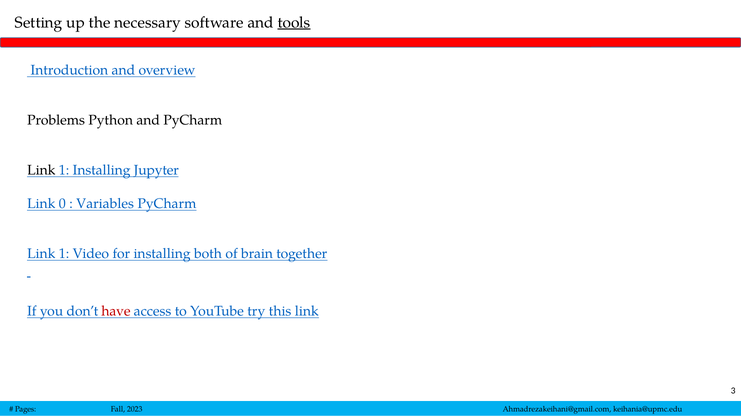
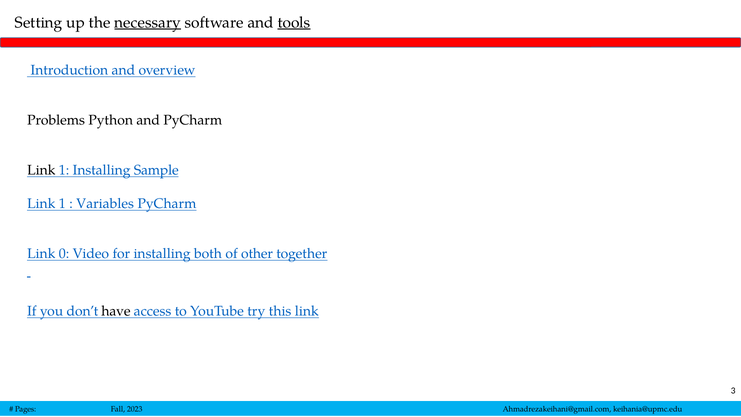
necessary underline: none -> present (148, 23)
Jupyter: Jupyter -> Sample (156, 170)
0: 0 -> 1 (62, 203)
1: 1 -> 0 (64, 254)
brain: brain -> other (257, 254)
have colour: red -> black (116, 311)
